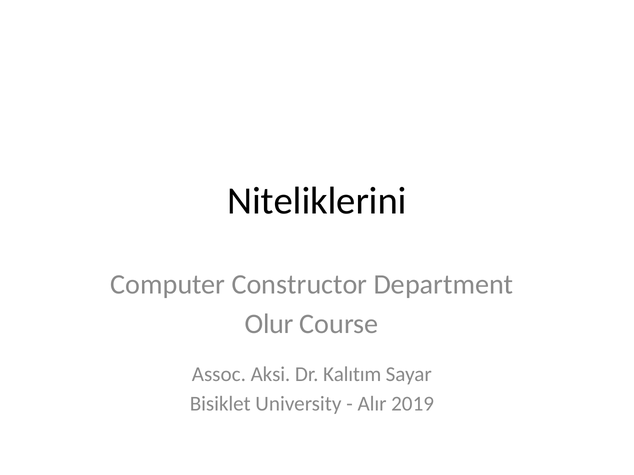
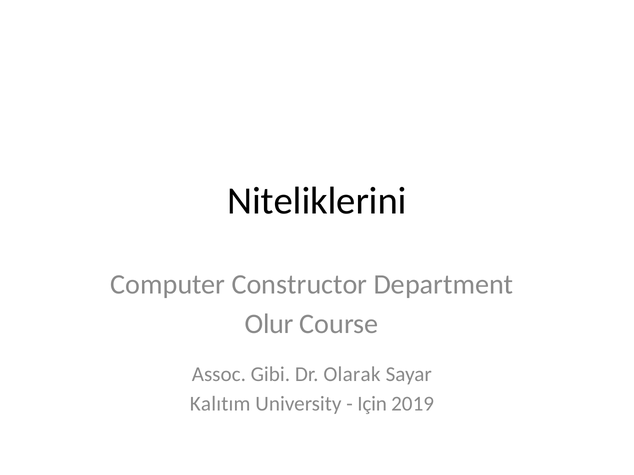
Aksi: Aksi -> Gibi (270, 375)
Kalıtım: Kalıtım -> Olarak (352, 375)
Bisiklet: Bisiklet -> Kalıtım (220, 404)
Alır: Alır -> Için (372, 404)
